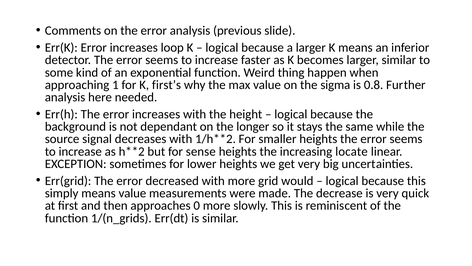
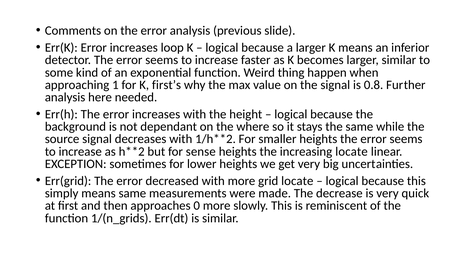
the sigma: sigma -> signal (335, 85)
longer: longer -> where (253, 126)
grid would: would -> locate (297, 181)
means value: value -> same (132, 193)
